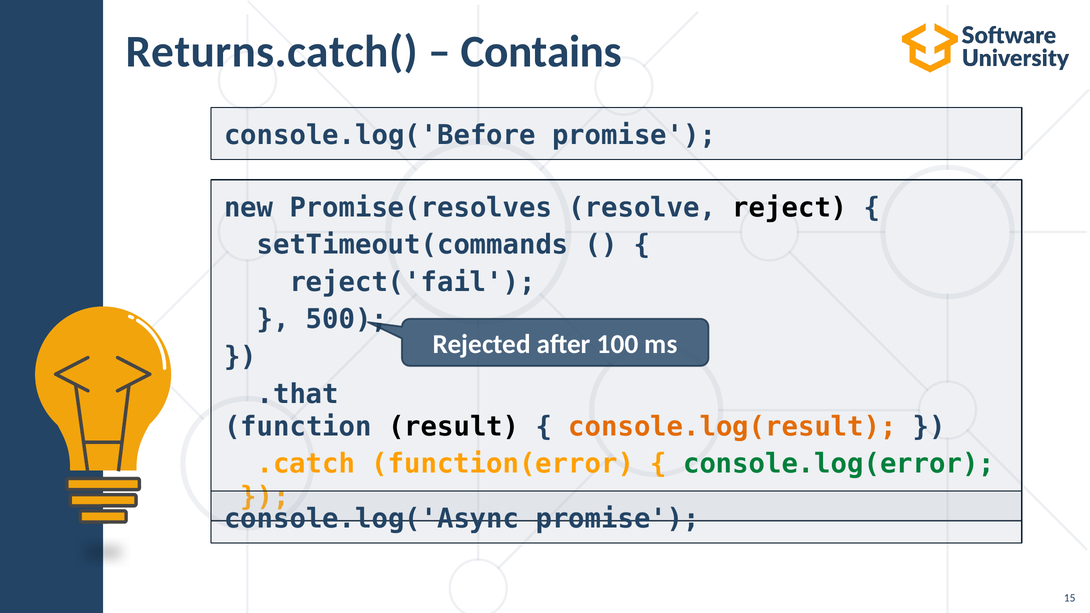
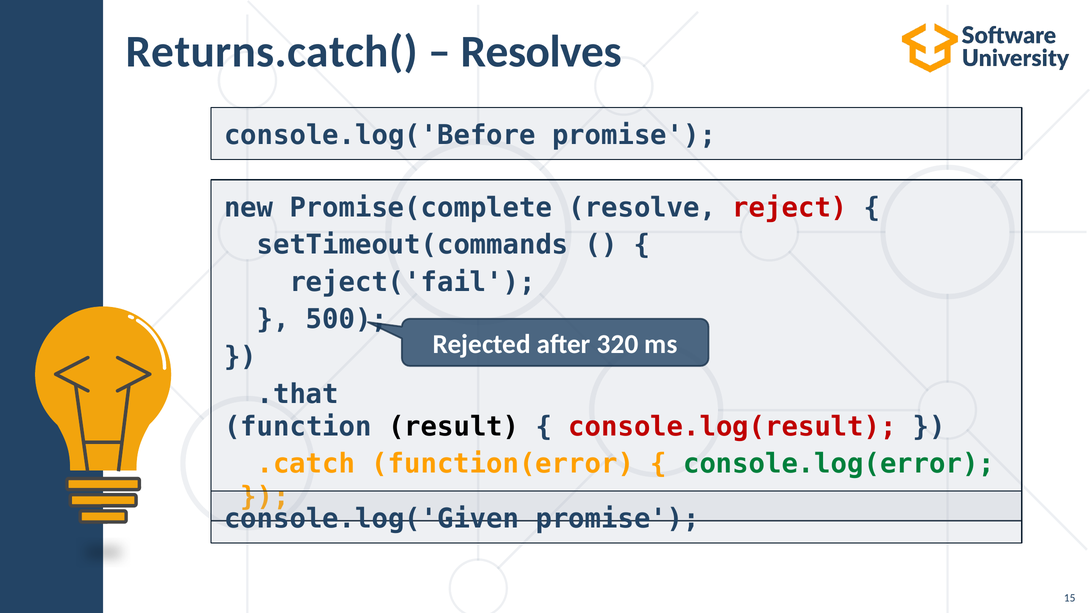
Contains: Contains -> Resolves (541, 52)
Promise(resolves: Promise(resolves -> Promise(complete (421, 208)
reject colour: black -> red (790, 208)
100: 100 -> 320 (618, 344)
console.log(result colour: orange -> red (732, 427)
console.log('Async: console.log('Async -> console.log('Given (372, 519)
